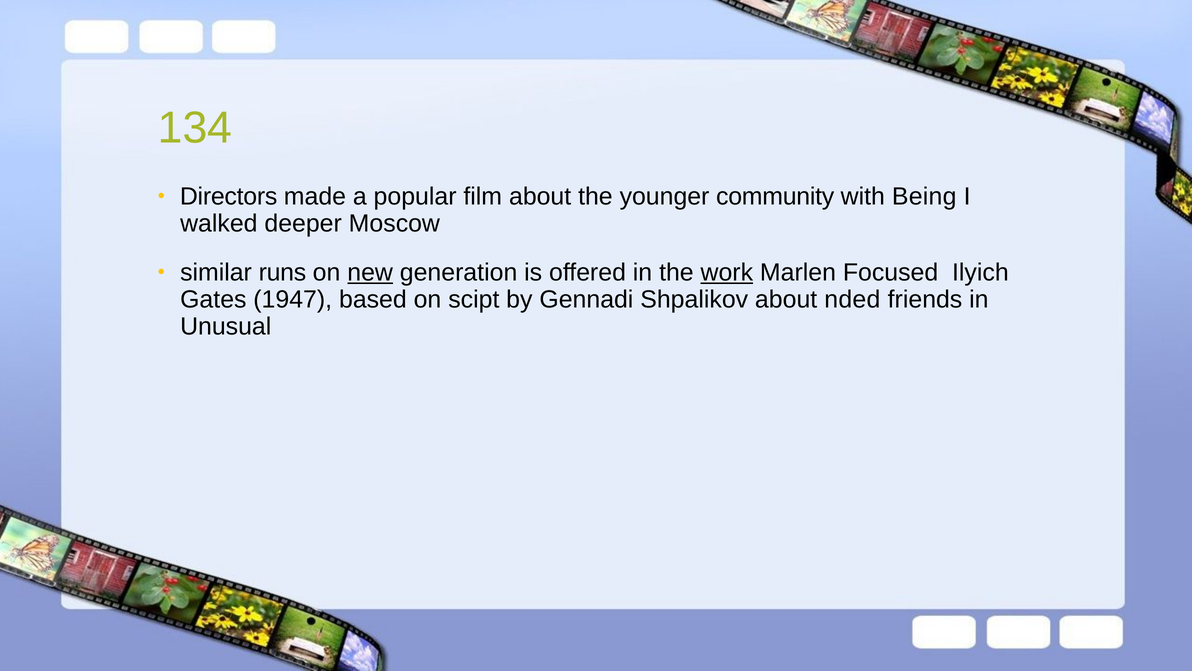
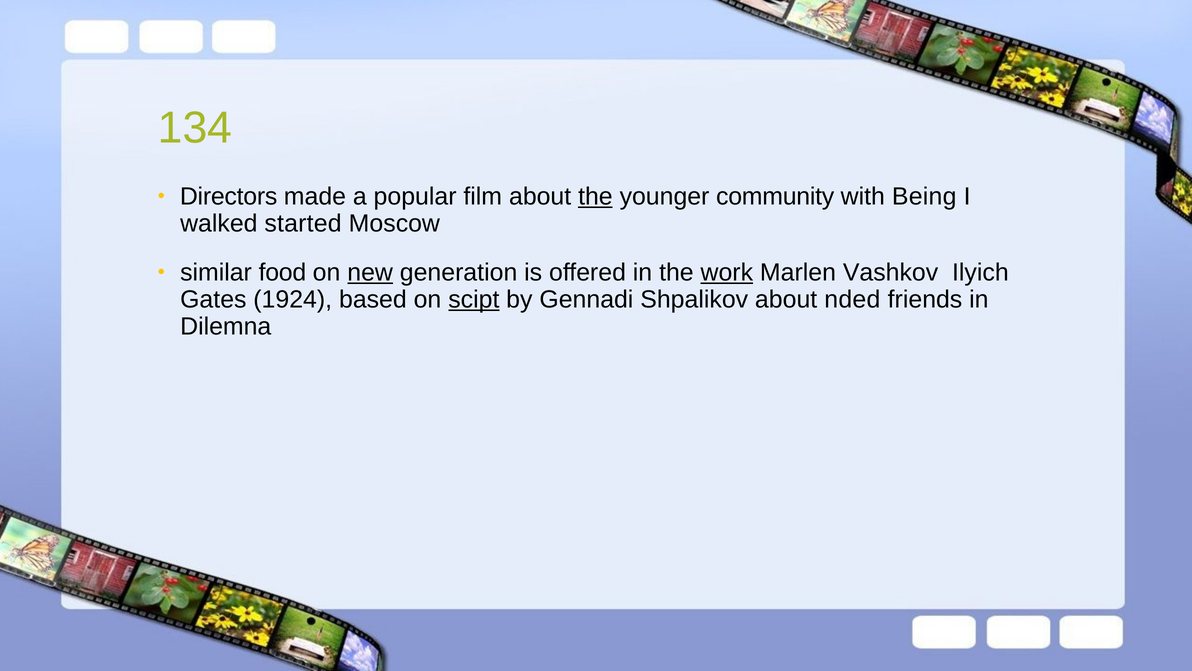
the underline: none -> present (595, 197)
deeper: deeper -> started (303, 223)
runs: runs -> food (282, 273)
Focused: Focused -> Vashkov (891, 273)
1947: 1947 -> 1924 (293, 299)
scipt underline: none -> present (474, 299)
Unusual: Unusual -> Dilemna (226, 326)
